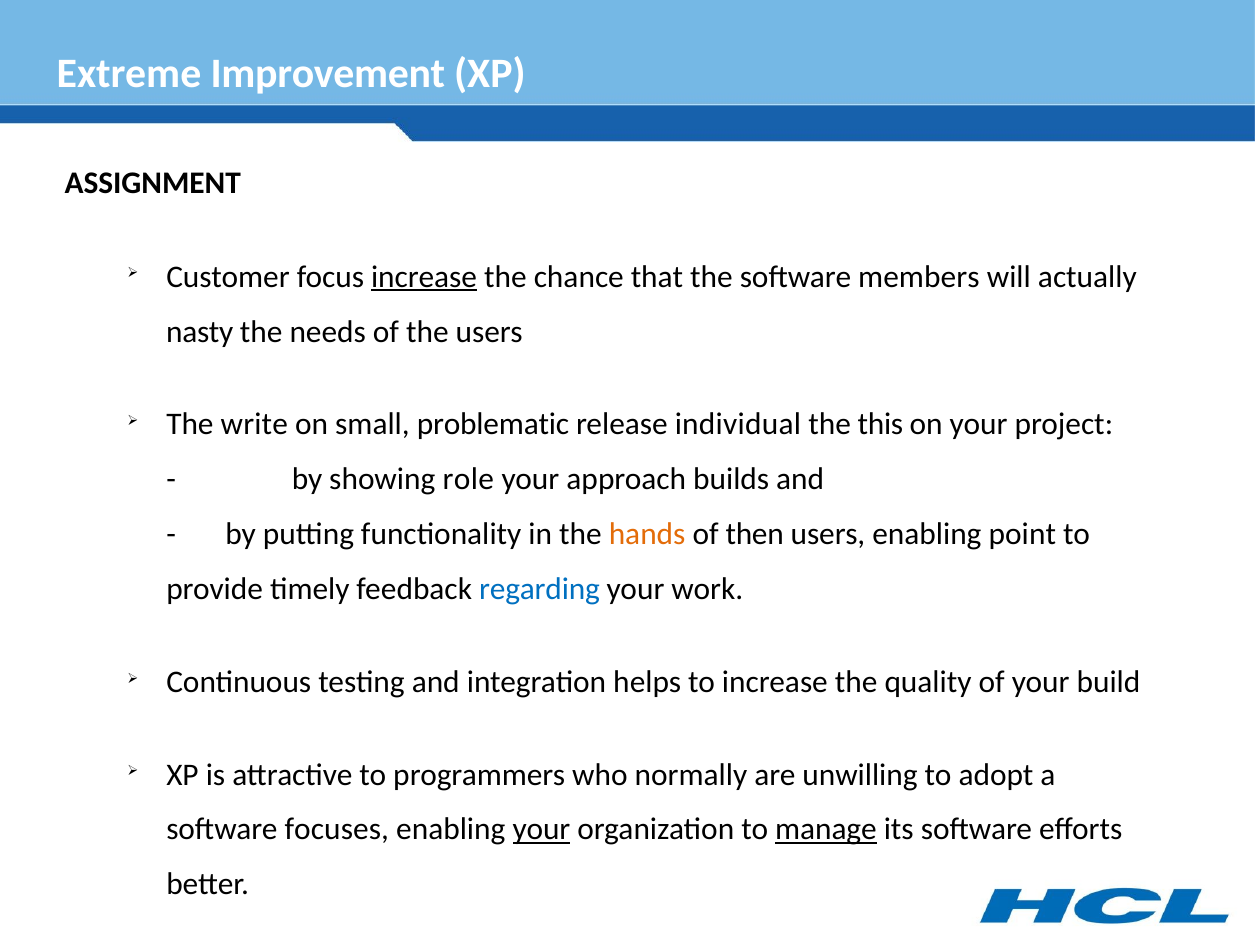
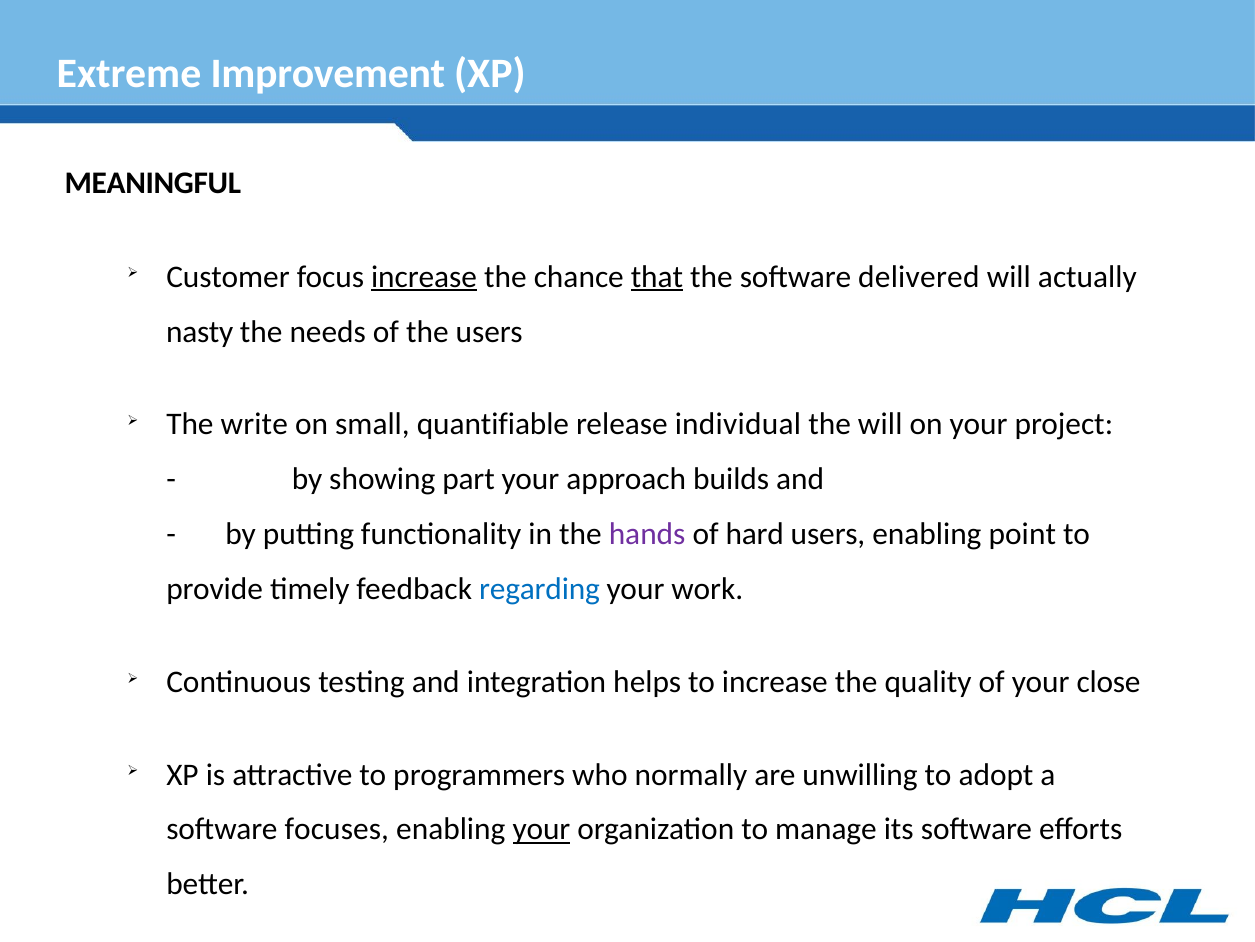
ASSIGNMENT: ASSIGNMENT -> MEANINGFUL (153, 183)
that underline: none -> present (657, 276)
members: members -> delivered (919, 276)
problematic: problematic -> quantifiable (493, 424)
the this: this -> will (880, 424)
role: role -> part (469, 479)
hands colour: orange -> purple (647, 534)
then: then -> hard (755, 534)
build: build -> close (1109, 681)
manage underline: present -> none (826, 829)
